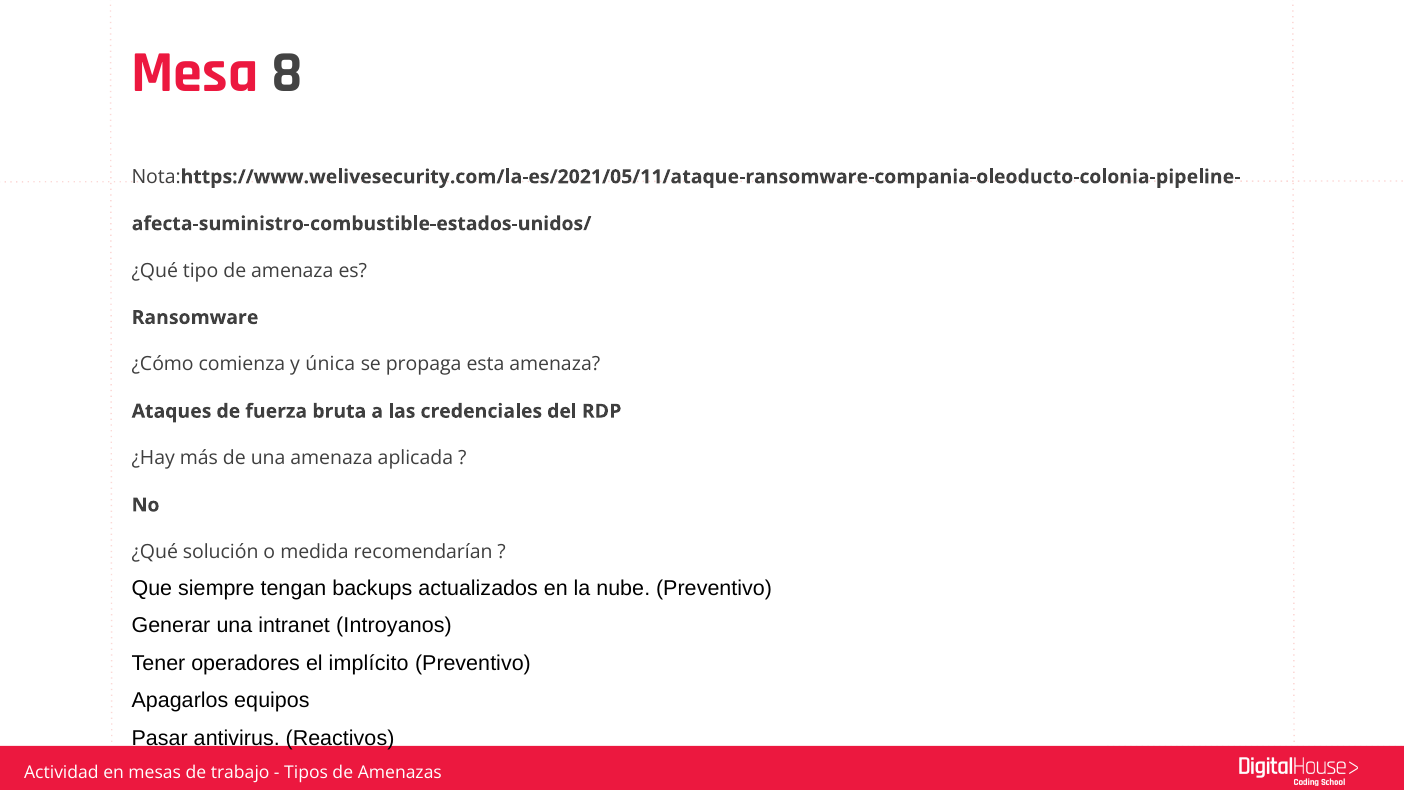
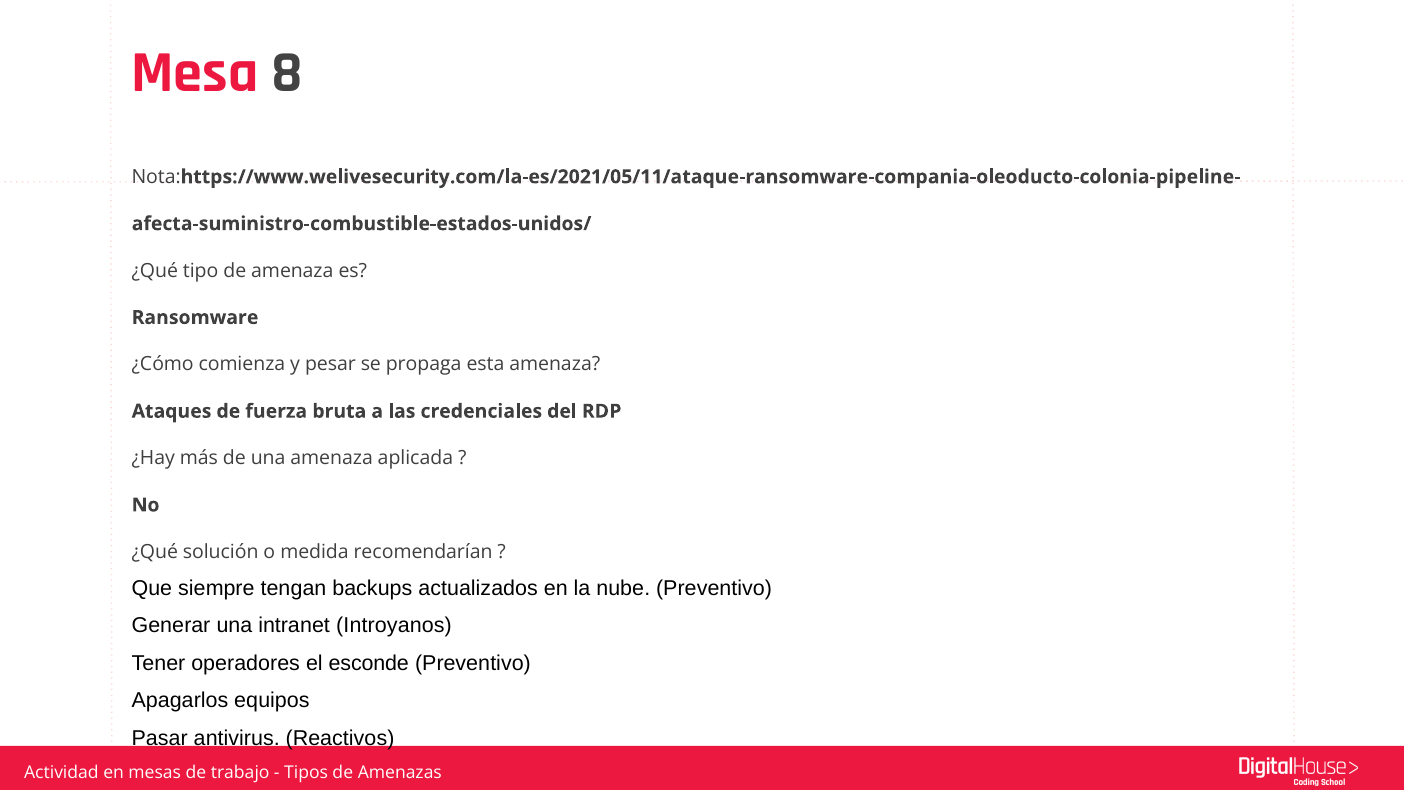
única: única -> pesar (330, 364)
implícito: implícito -> esconde (369, 663)
